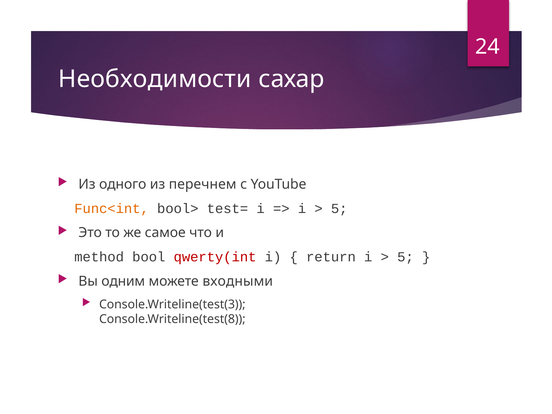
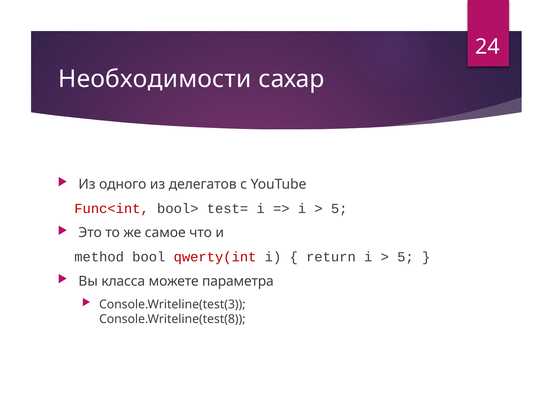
перечнем: перечнем -> делегатов (203, 184)
Func<int colour: orange -> red (112, 208)
одним: одним -> класса (123, 281)
входными: входными -> параметра (238, 281)
